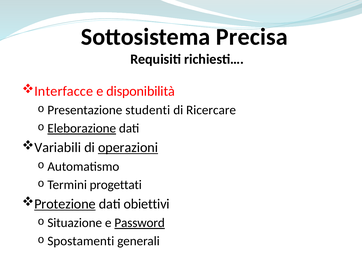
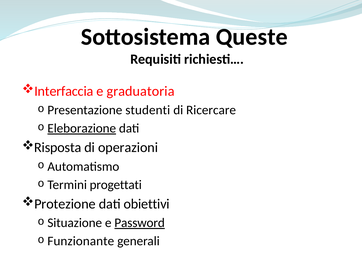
Precisa: Precisa -> Queste (252, 37)
Interfacce: Interfacce -> Interfaccia (64, 91)
disponibilità: disponibilità -> graduatoria (141, 91)
Variabili: Variabili -> Risposta (58, 147)
operazioni underline: present -> none (128, 147)
Protezione underline: present -> none (65, 204)
Spostamenti: Spostamenti -> Funzionante (81, 241)
